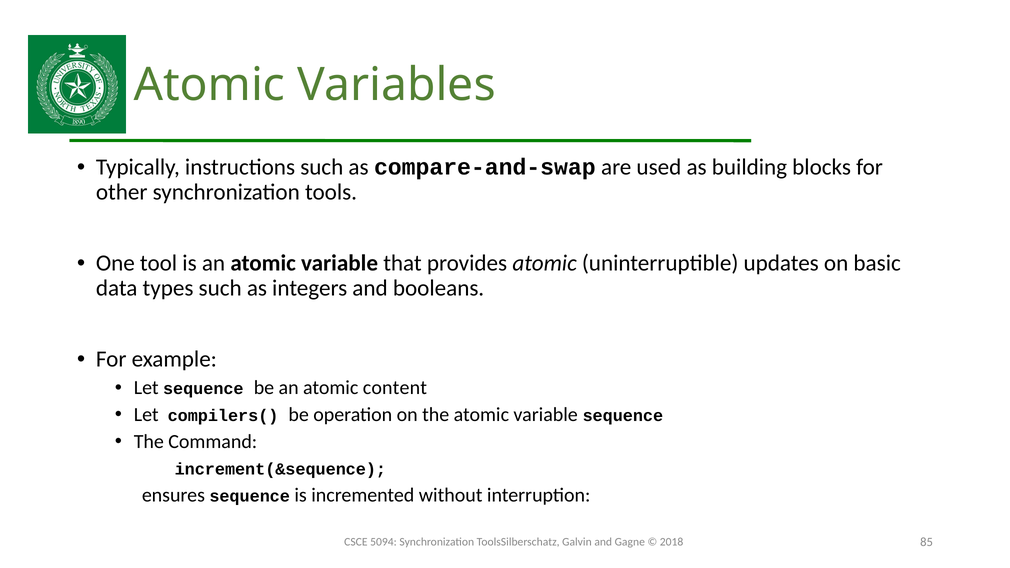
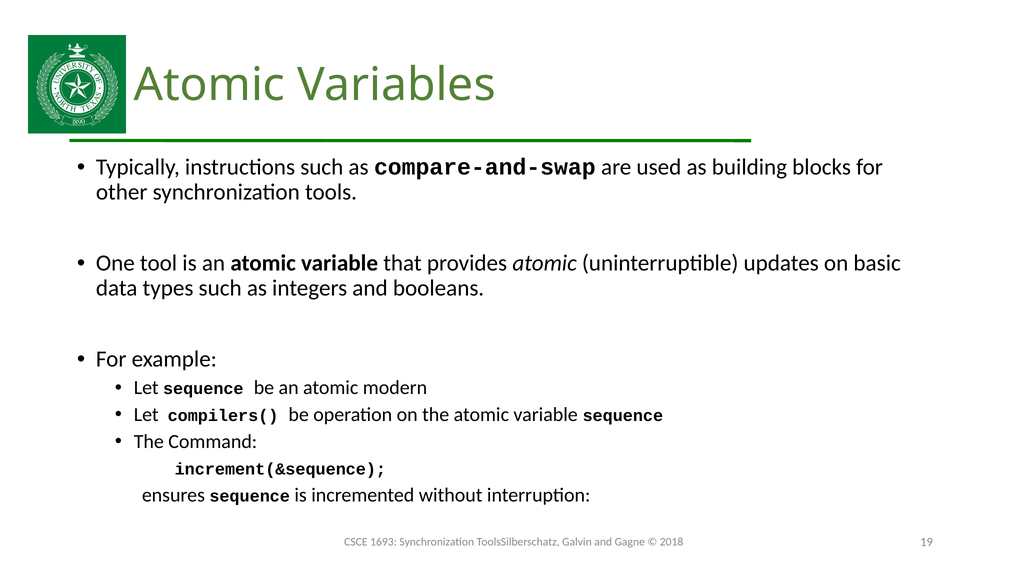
content: content -> modern (395, 388)
5094: 5094 -> 1693 (383, 542)
85: 85 -> 19 (927, 542)
